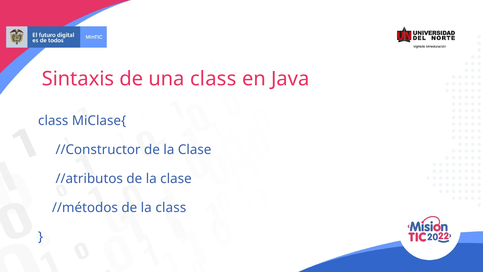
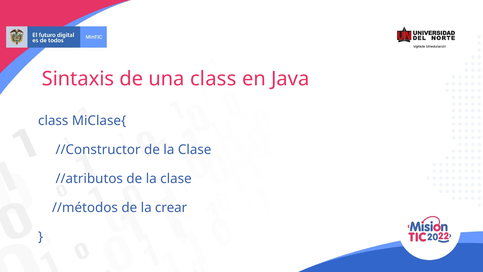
la class: class -> crear (171, 208)
